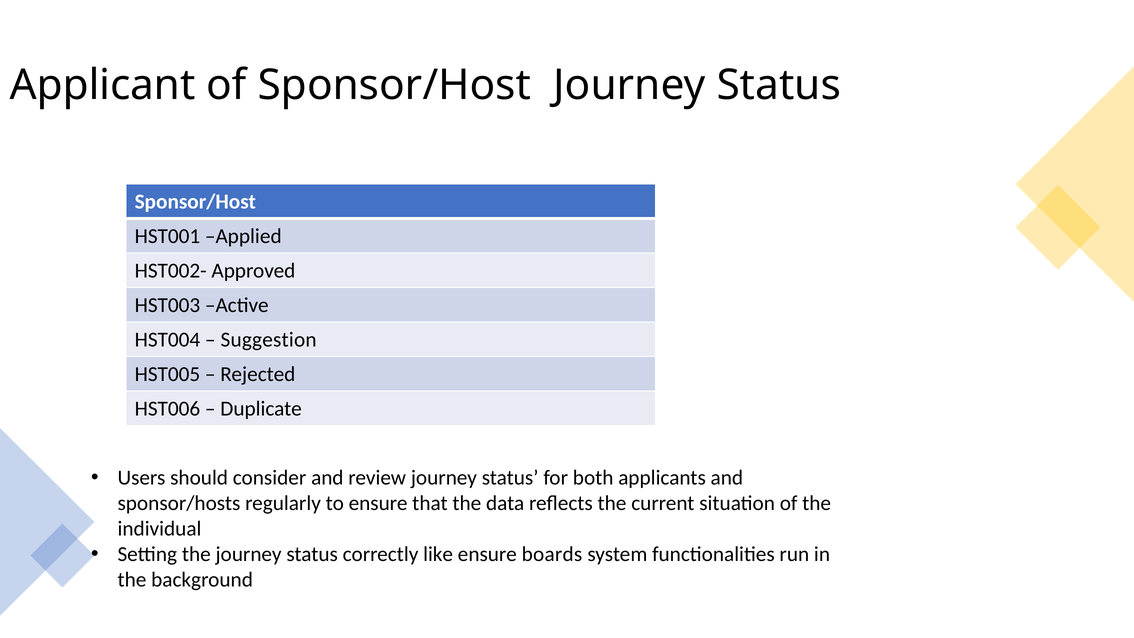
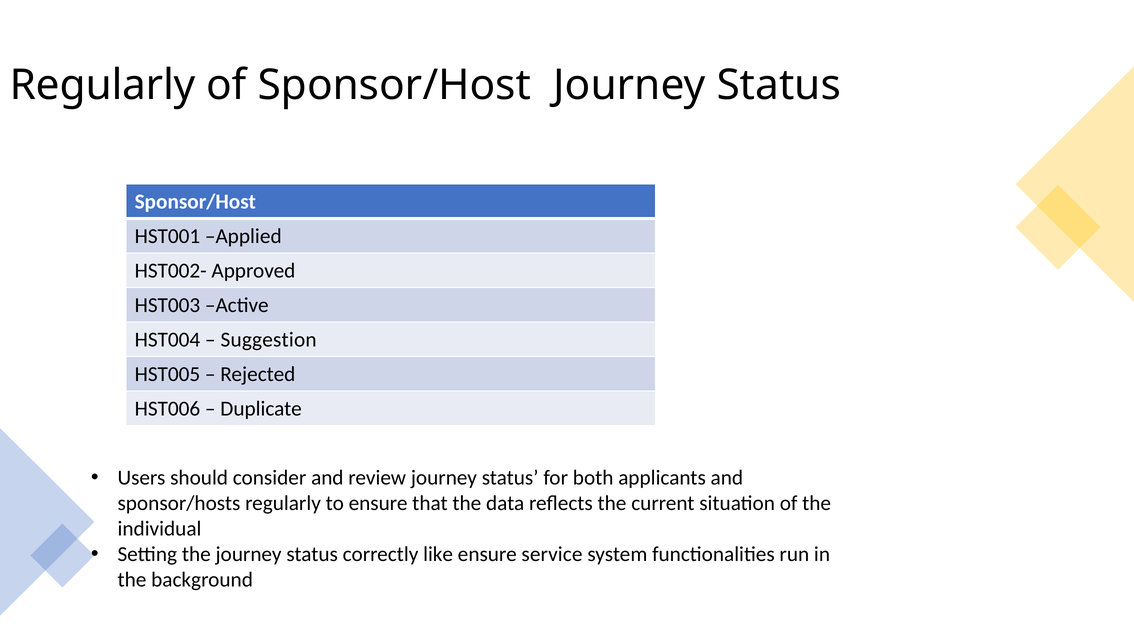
Applicant: Applicant -> Regularly (103, 85)
boards: boards -> service (552, 554)
